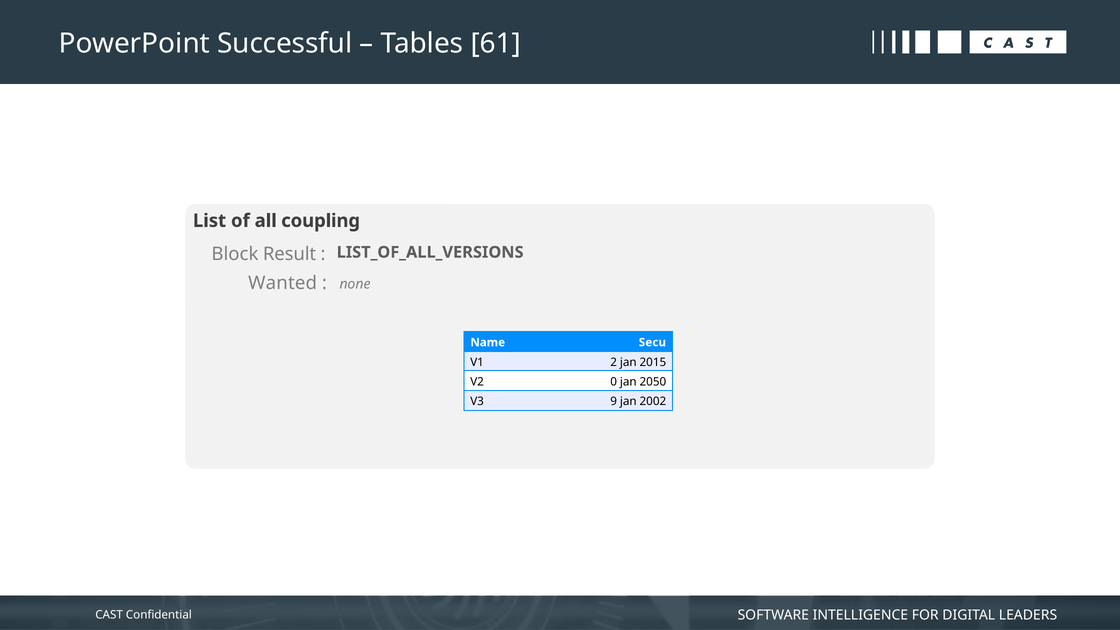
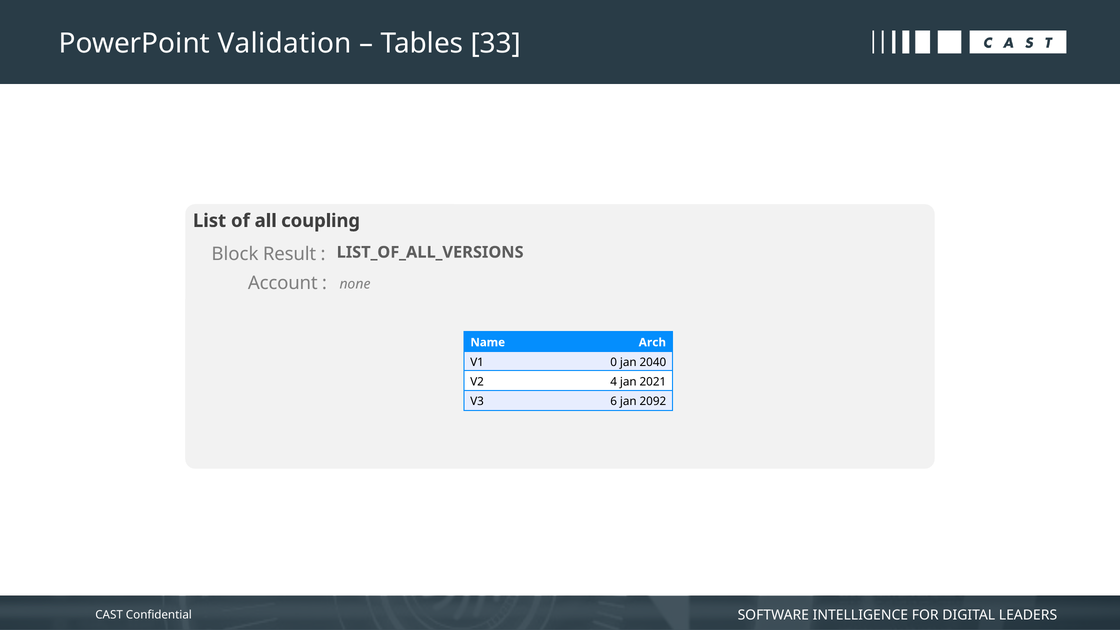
Successful: Successful -> Validation (285, 44)
61: 61 -> 33 (496, 44)
Wanted: Wanted -> Account (283, 283)
Secu: Secu -> Arch (652, 342)
2: 2 -> 0 (614, 362)
2015: 2015 -> 2040 (653, 362)
0: 0 -> 4 (614, 382)
2050: 2050 -> 2021 (653, 382)
9: 9 -> 6 (614, 402)
2002: 2002 -> 2092 (653, 402)
